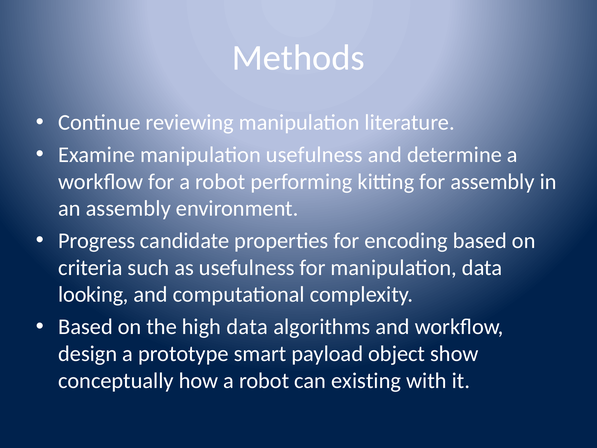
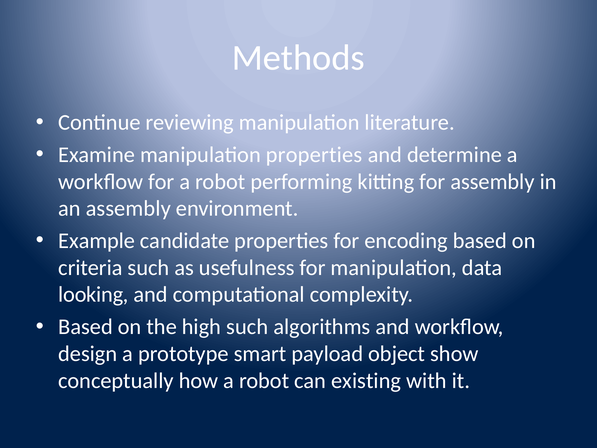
manipulation usefulness: usefulness -> properties (314, 155)
Progress: Progress -> Example (97, 241)
high data: data -> such (247, 327)
